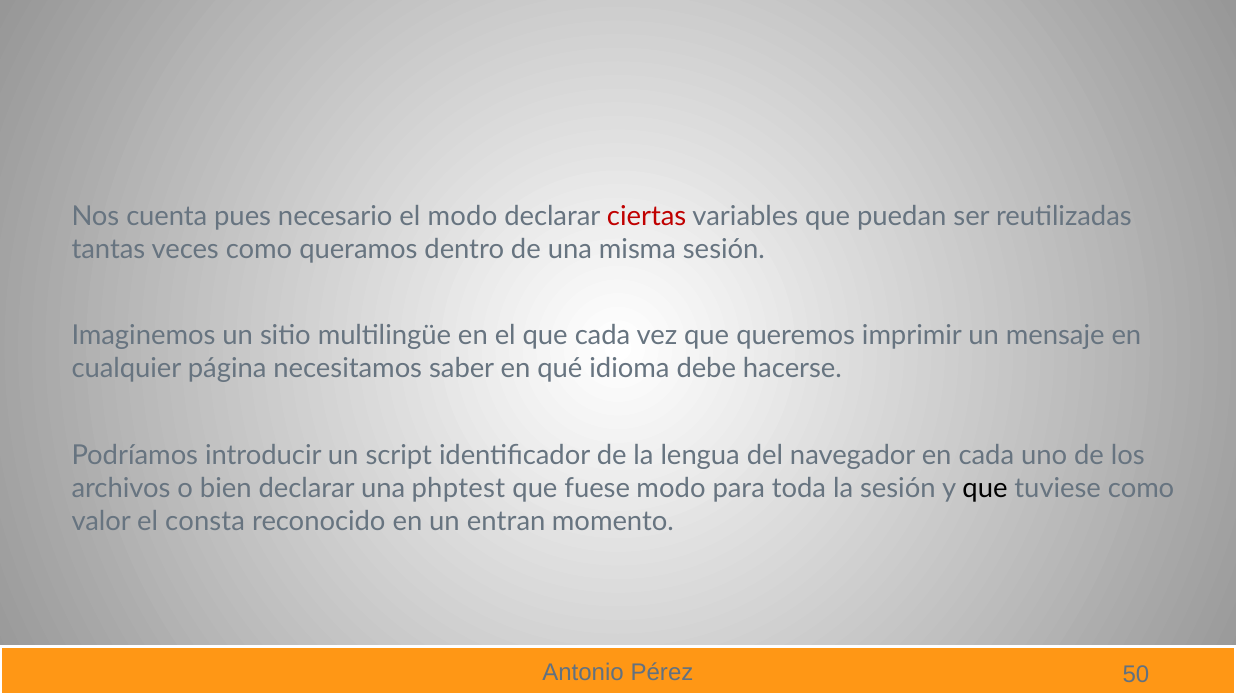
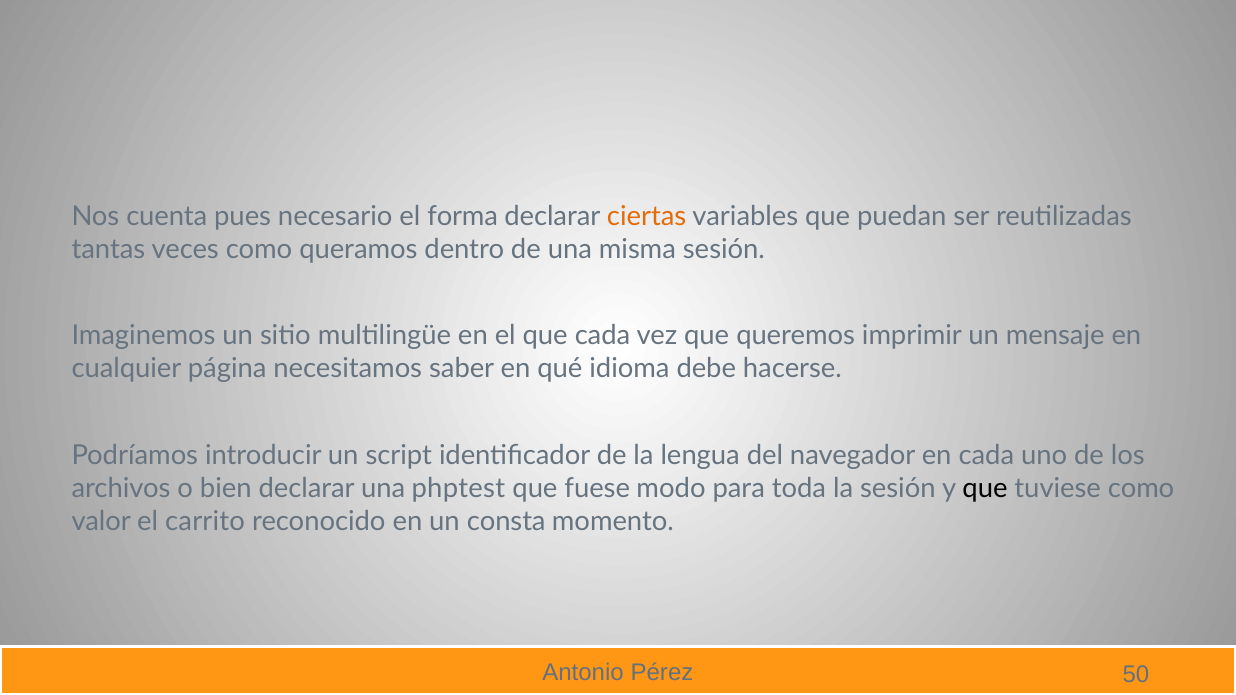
el modo: modo -> forma (463, 216)
ciertas colour: red -> orange (647, 216)
consta: consta -> carrito (205, 521)
entran: entran -> consta (506, 521)
